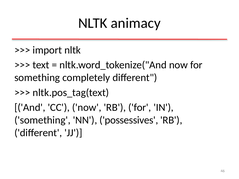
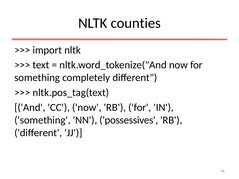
animacy: animacy -> counties (136, 23)
